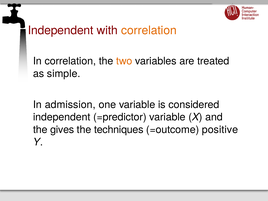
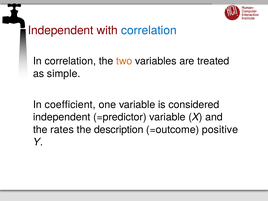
correlation colour: orange -> blue (149, 30)
admission: admission -> coefficient (70, 105)
gives: gives -> rates (62, 130)
techniques: techniques -> description (119, 130)
